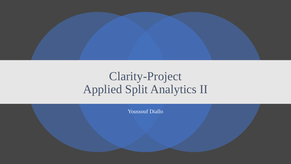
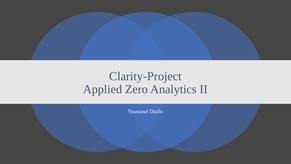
Split: Split -> Zero (137, 89)
